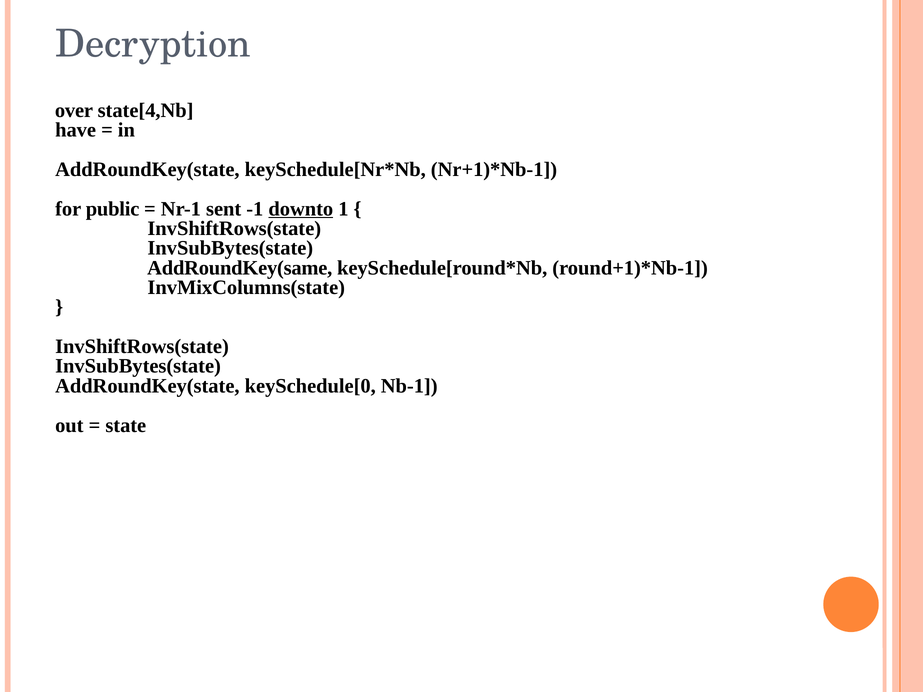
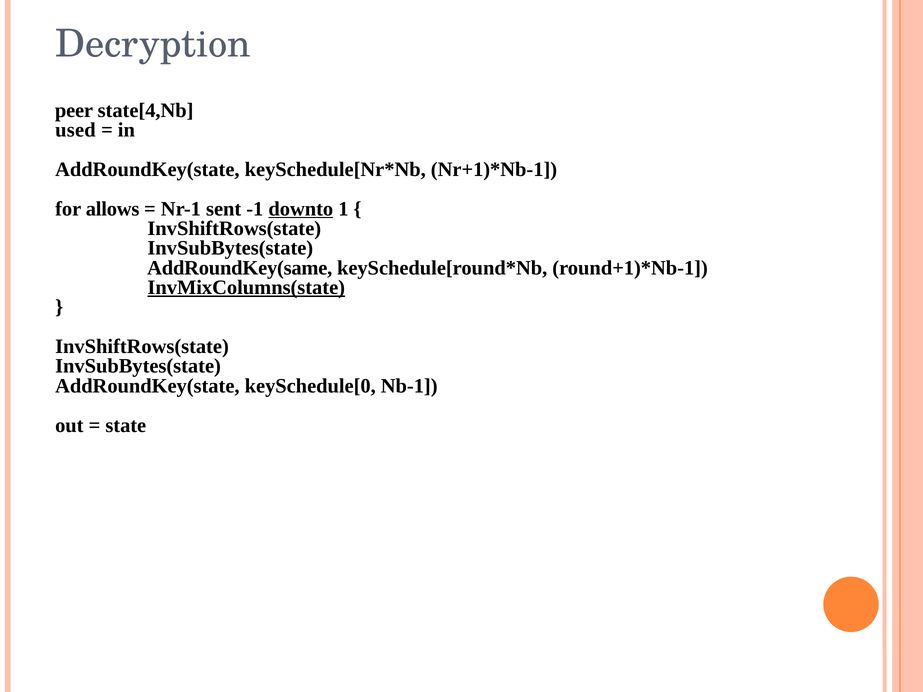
over: over -> peer (74, 110)
have: have -> used (75, 130)
public: public -> allows (113, 209)
InvMixColumns(state underline: none -> present (246, 288)
